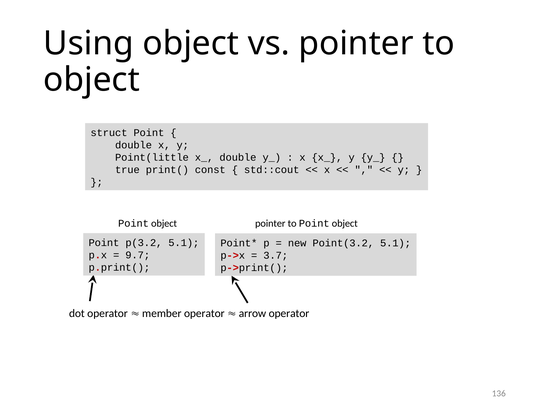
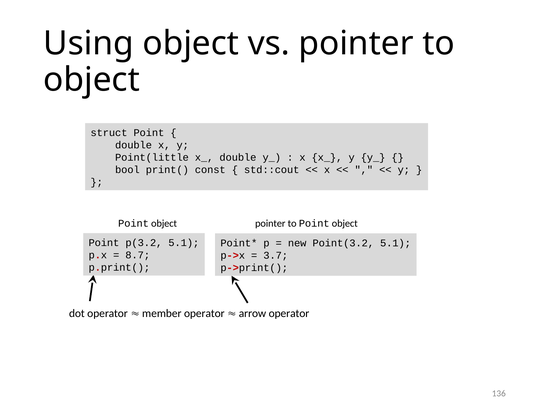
true: true -> bool (127, 170)
9.7: 9.7 -> 8.7 (138, 255)
